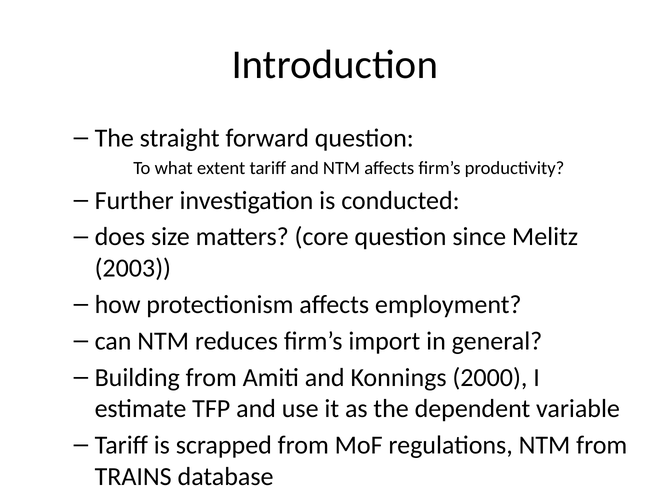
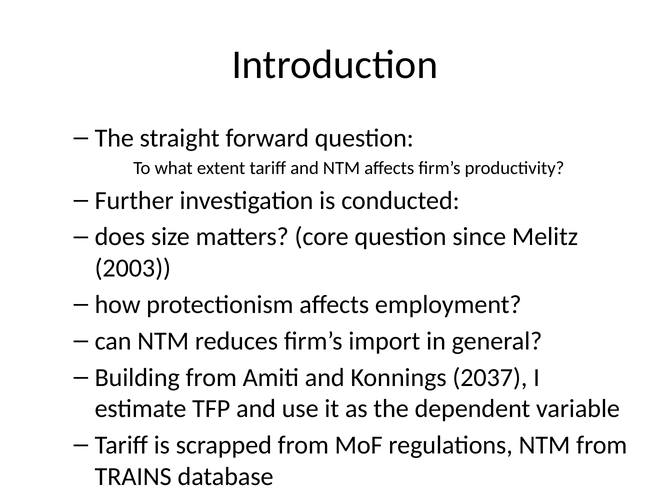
2000: 2000 -> 2037 (490, 378)
